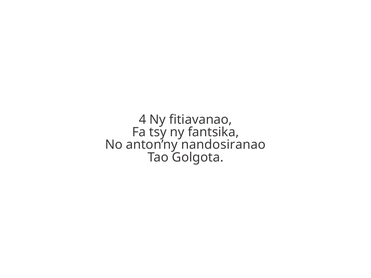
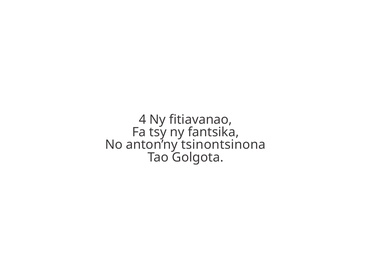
nandosiranao: nandosiranao -> tsinontsinona (223, 145)
